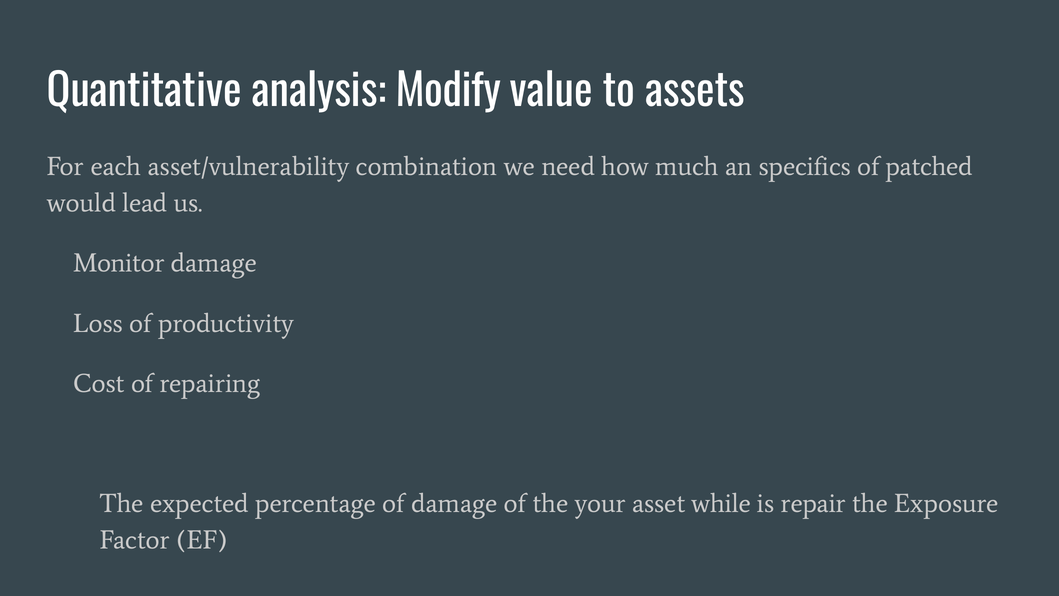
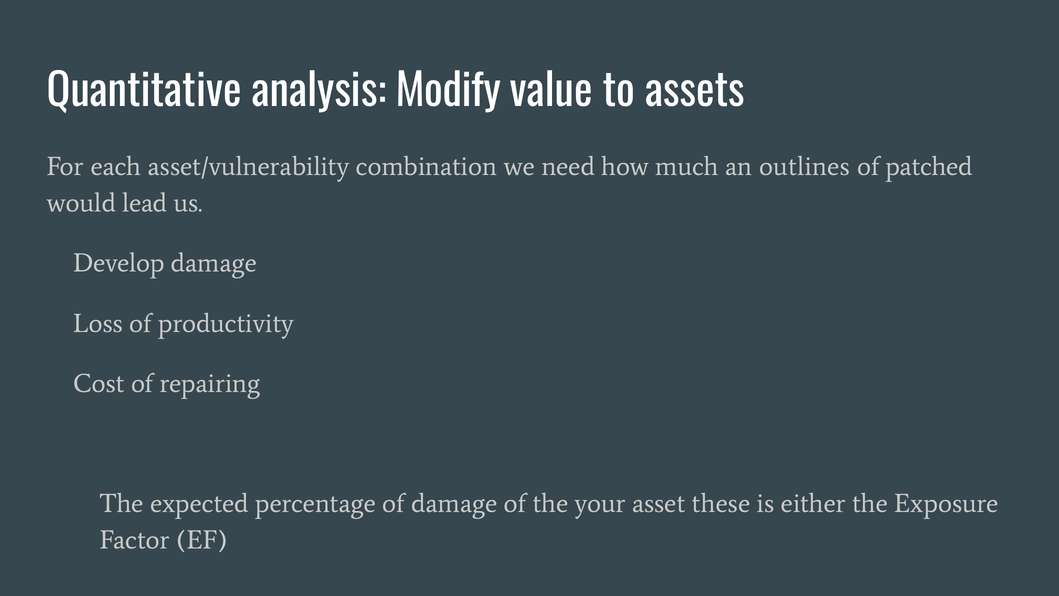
specifics: specifics -> outlines (805, 167)
Monitor: Monitor -> Develop (119, 263)
while: while -> these (721, 503)
repair: repair -> either (813, 503)
